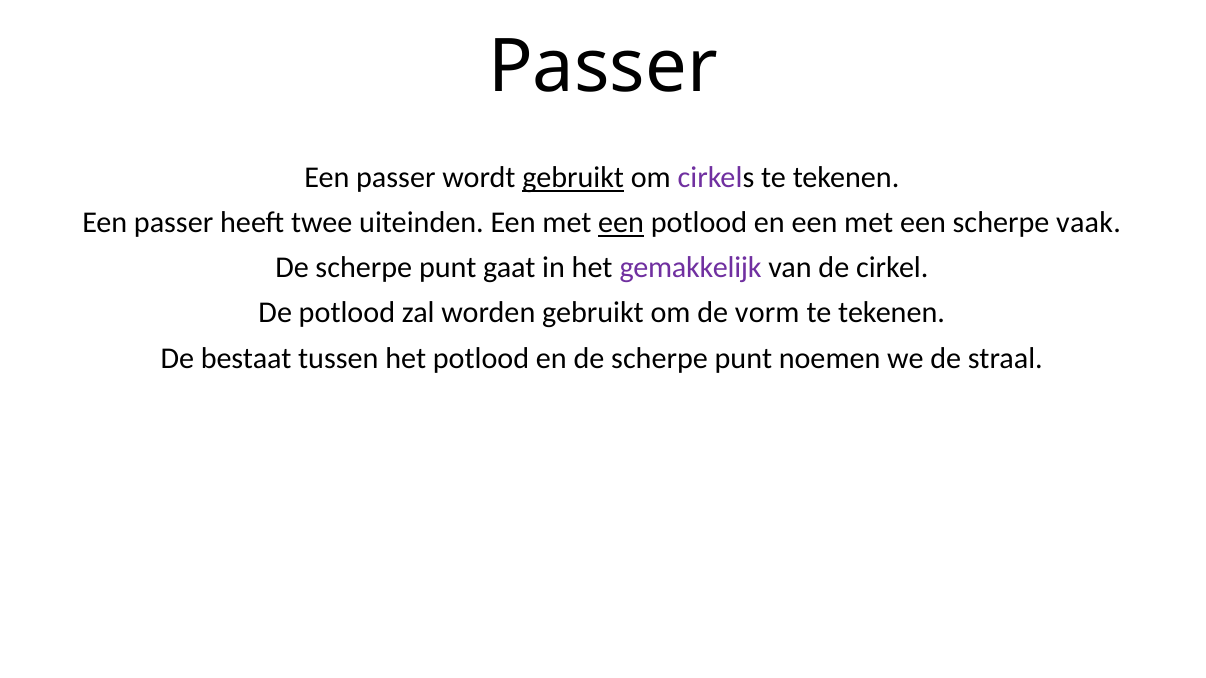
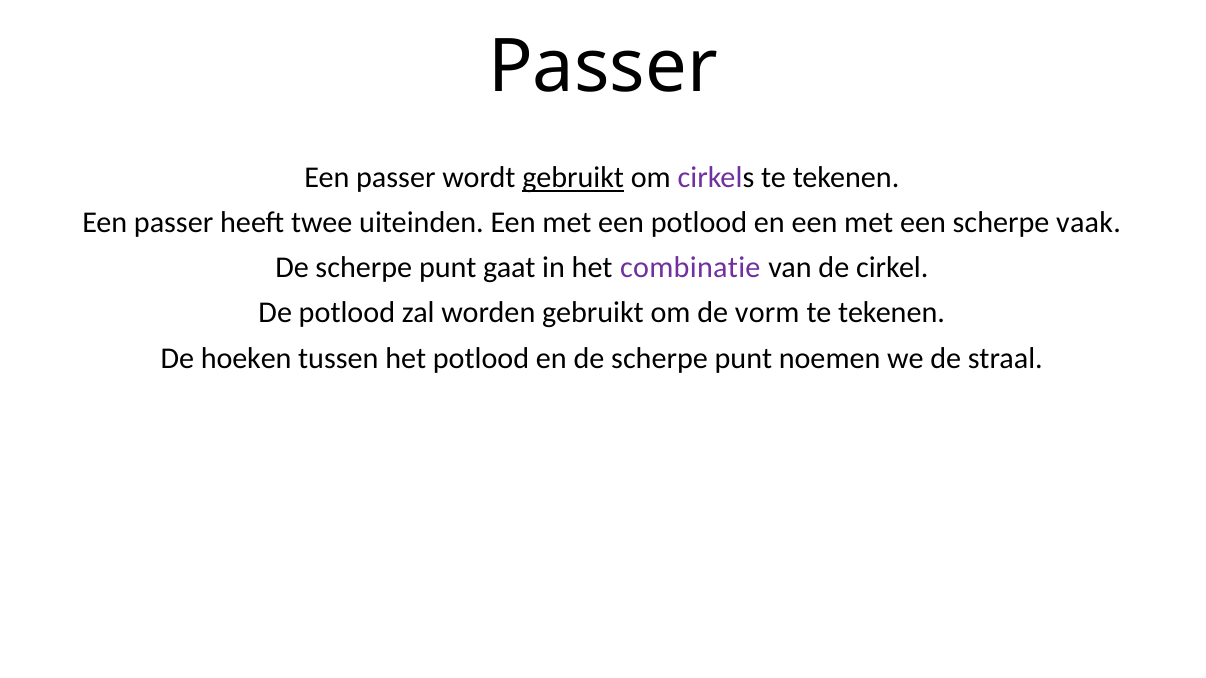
een underline: present -> none (621, 223)
gemakkelijk: gemakkelijk -> combinatie (690, 268)
bestaat: bestaat -> hoeken (246, 358)
